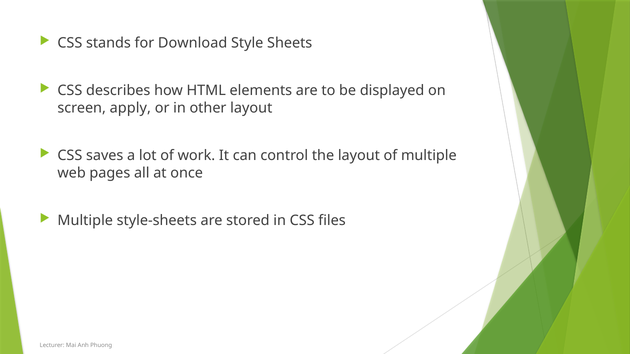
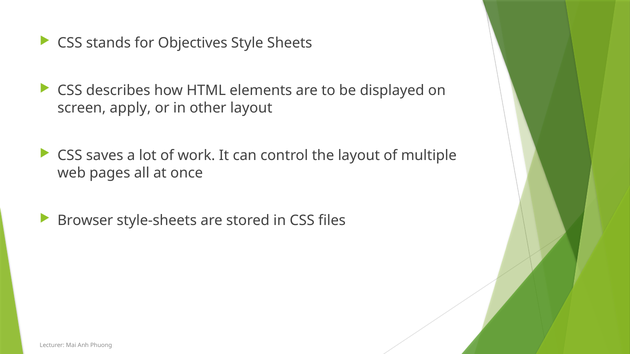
Download: Download -> Objectives (193, 43)
Multiple: Multiple -> Browser (85, 221)
